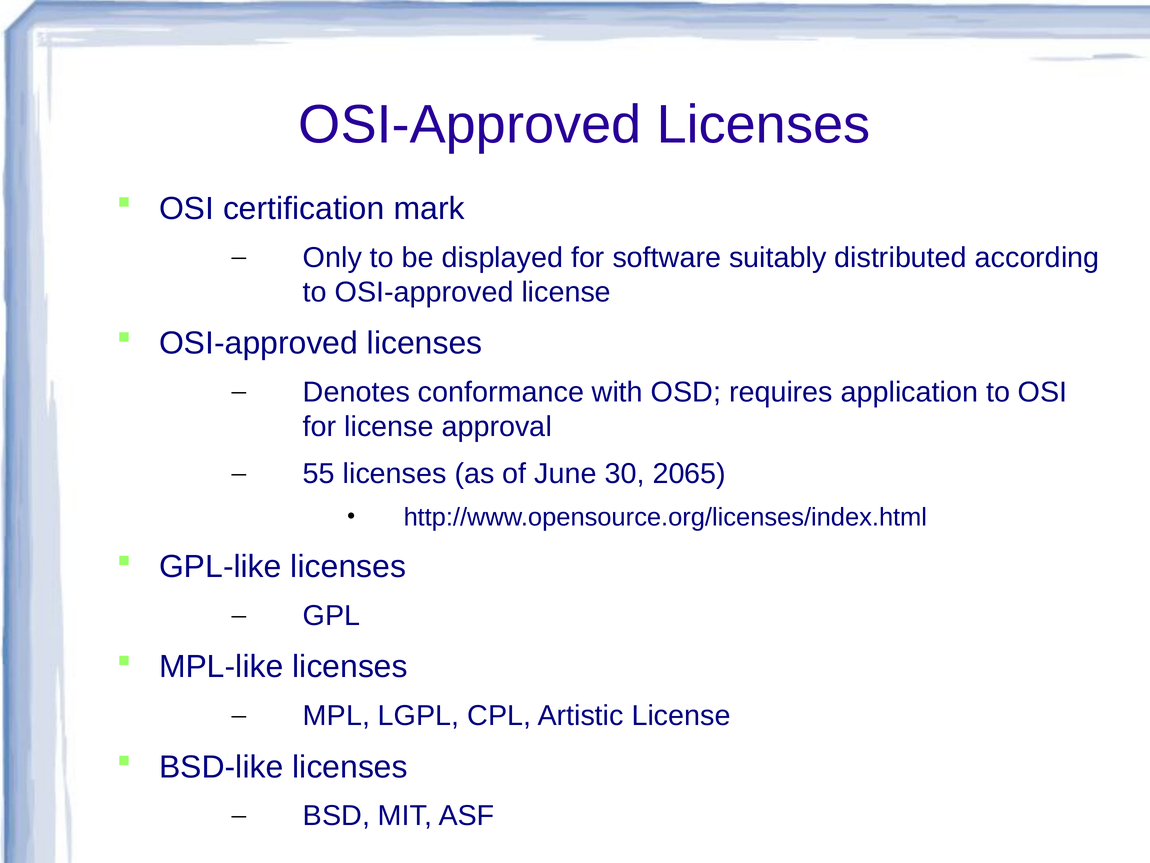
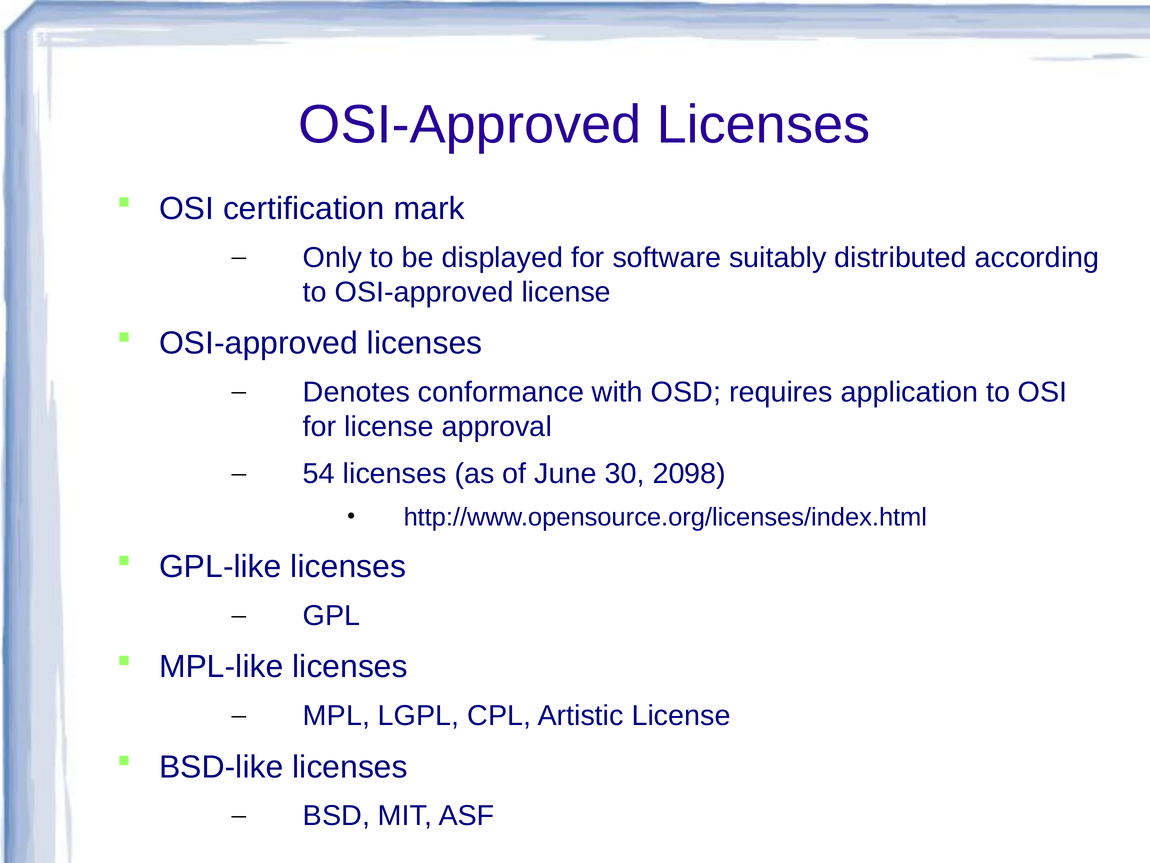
55: 55 -> 54 (319, 474)
2065: 2065 -> 2098 (689, 474)
